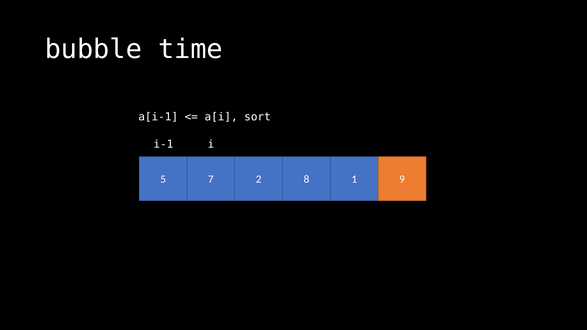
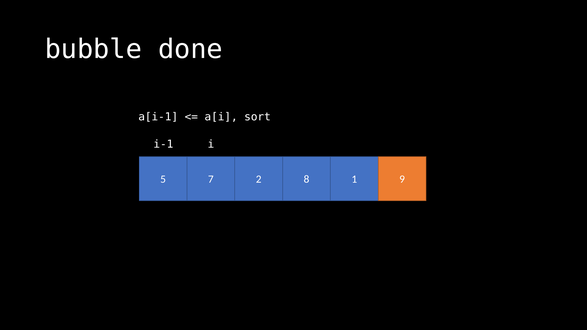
time: time -> done (190, 49)
